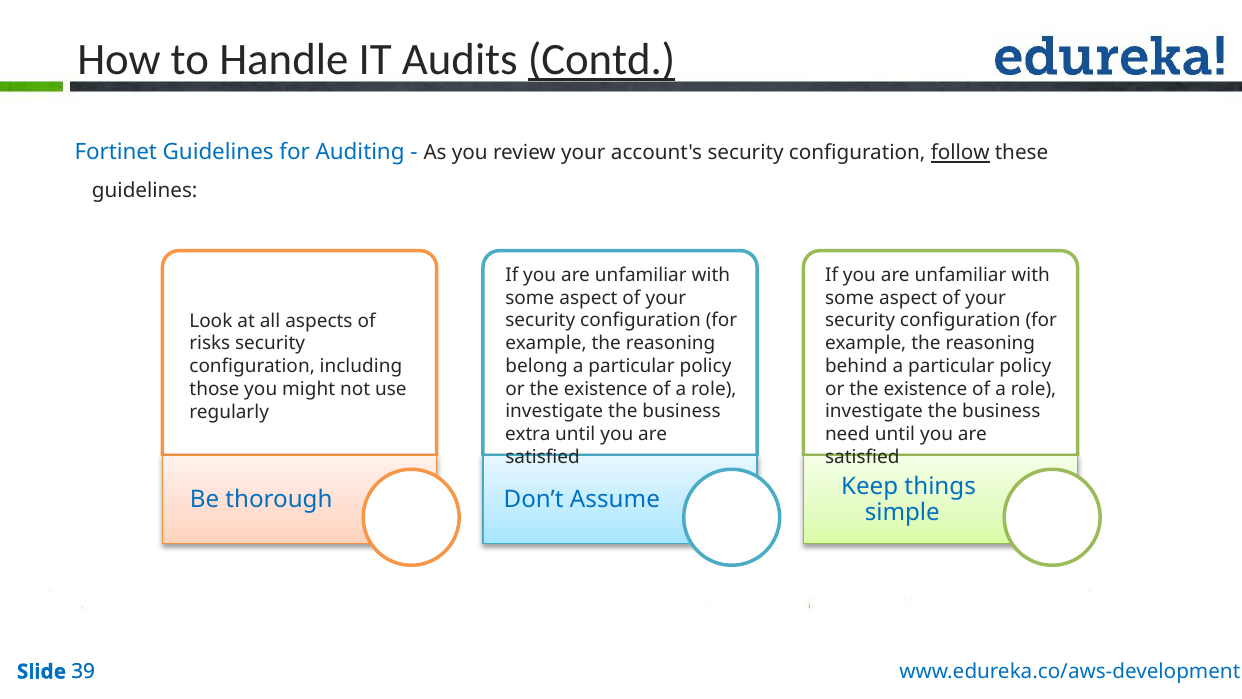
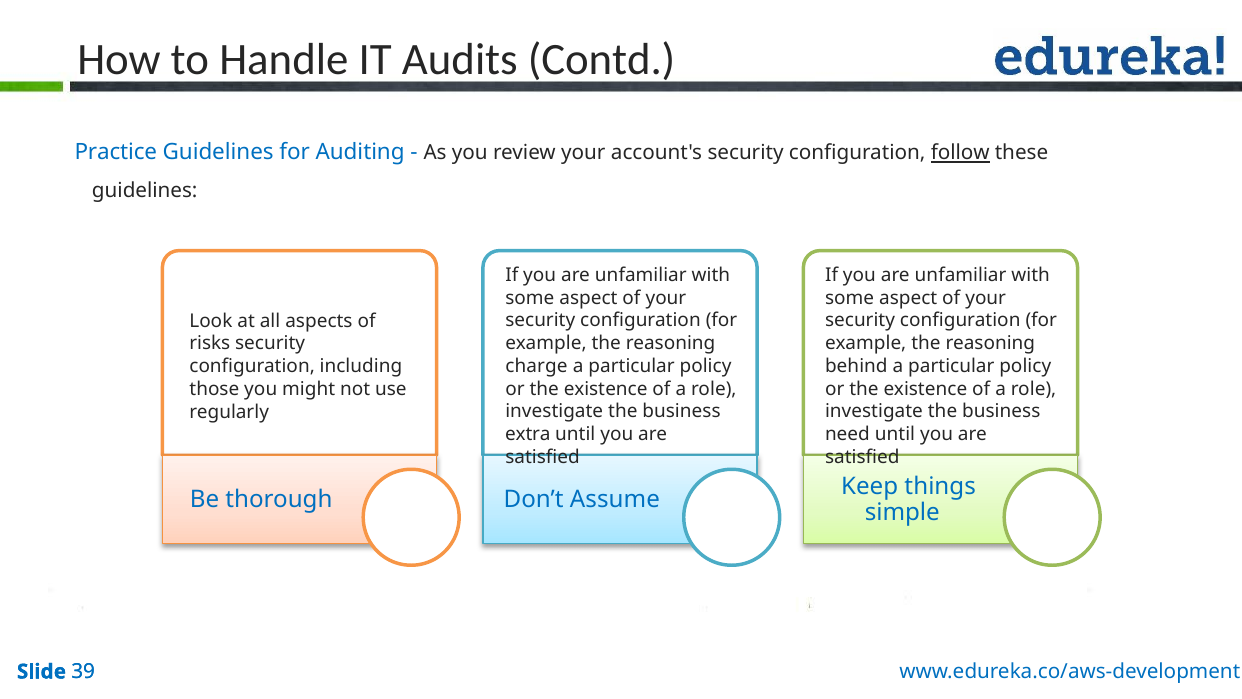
Contd underline: present -> none (602, 60)
Fortinet: Fortinet -> Practice (116, 152)
belong: belong -> charge (537, 366)
